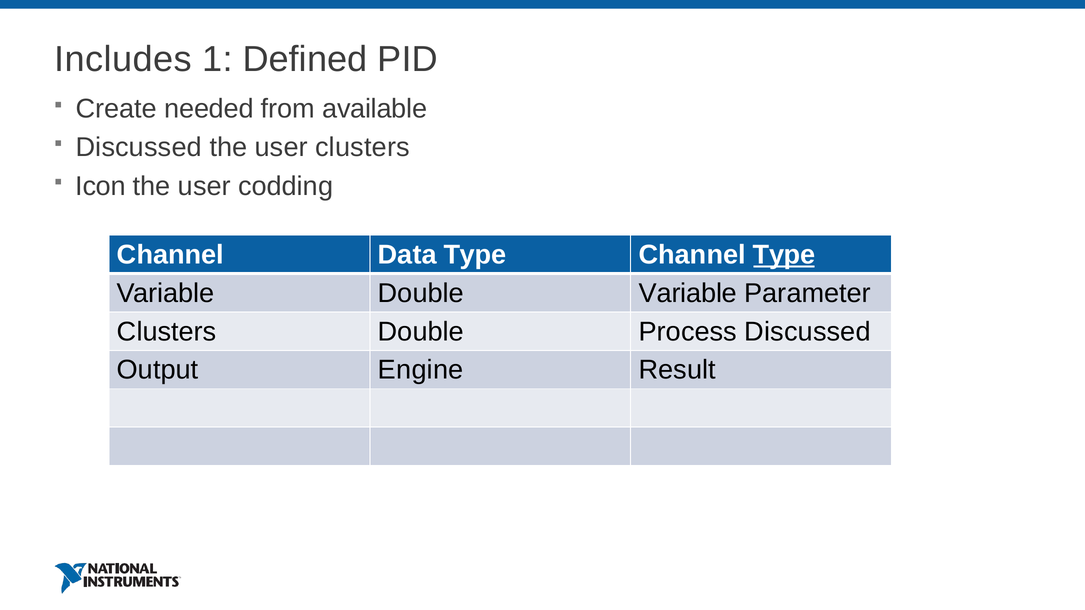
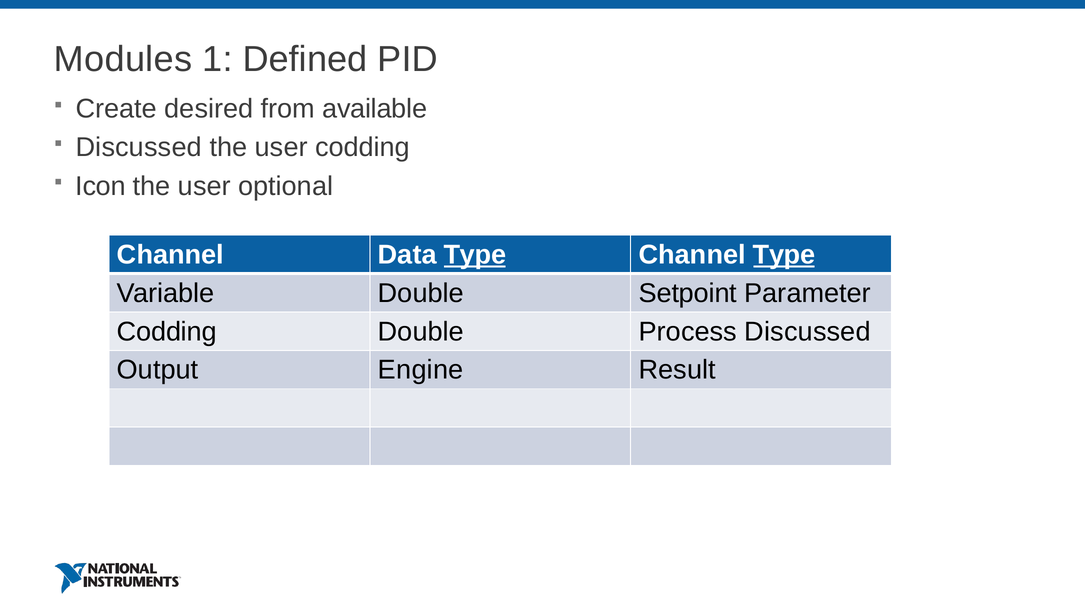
Includes: Includes -> Modules (123, 59)
needed: needed -> desired (209, 109)
user clusters: clusters -> codding (363, 148)
codding: codding -> optional (286, 186)
Type underline: none -> present (475, 255)
Double Variable: Variable -> Setpoint (688, 293)
Clusters: Clusters -> Codding (167, 332)
